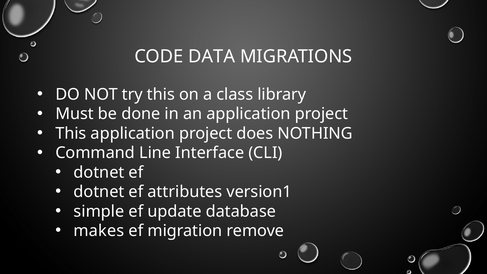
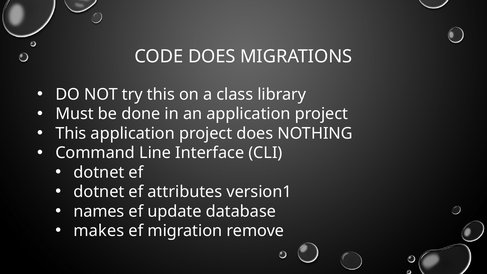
CODE DATA: DATA -> DOES (212, 56)
simple: simple -> names (99, 211)
